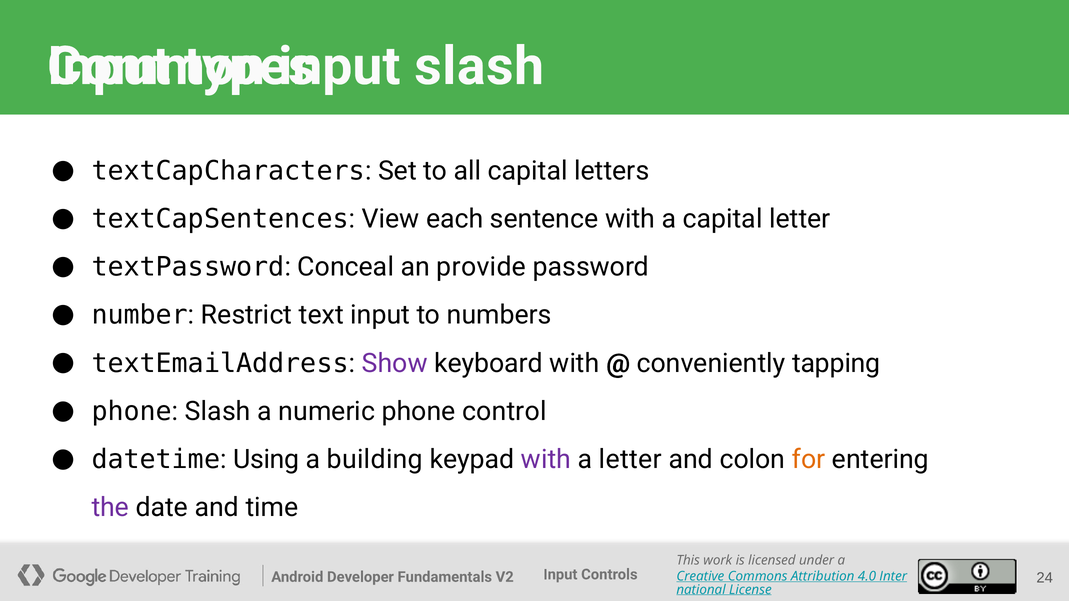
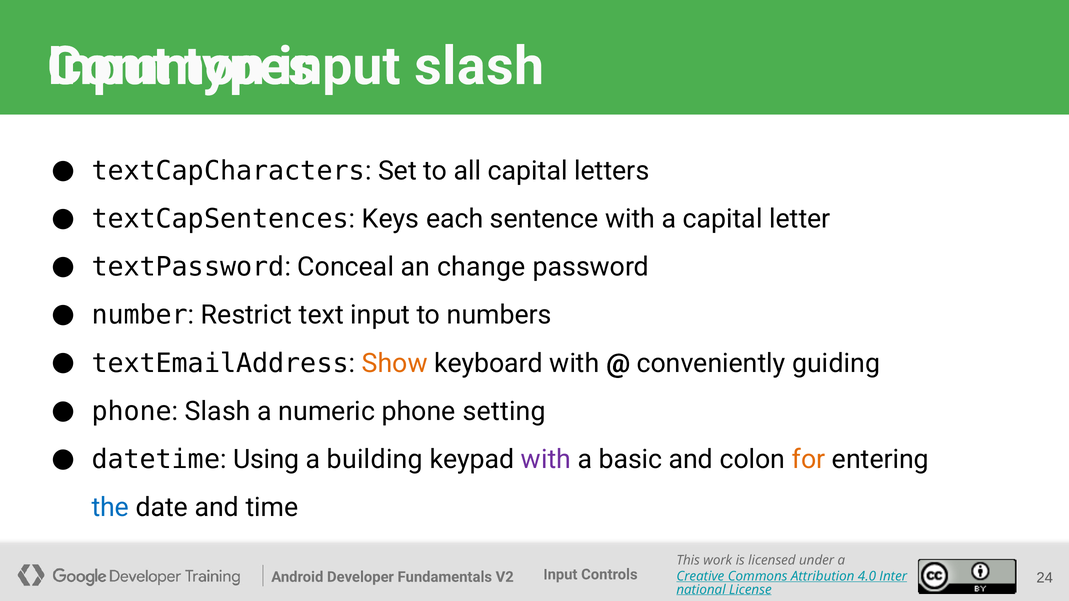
View: View -> Keys (391, 219)
provide: provide -> change (481, 267)
Show colour: purple -> orange (395, 363)
tapping: tapping -> guiding (836, 363)
control: control -> setting (504, 412)
a letter: letter -> basic (630, 460)
the colour: purple -> blue (110, 508)
